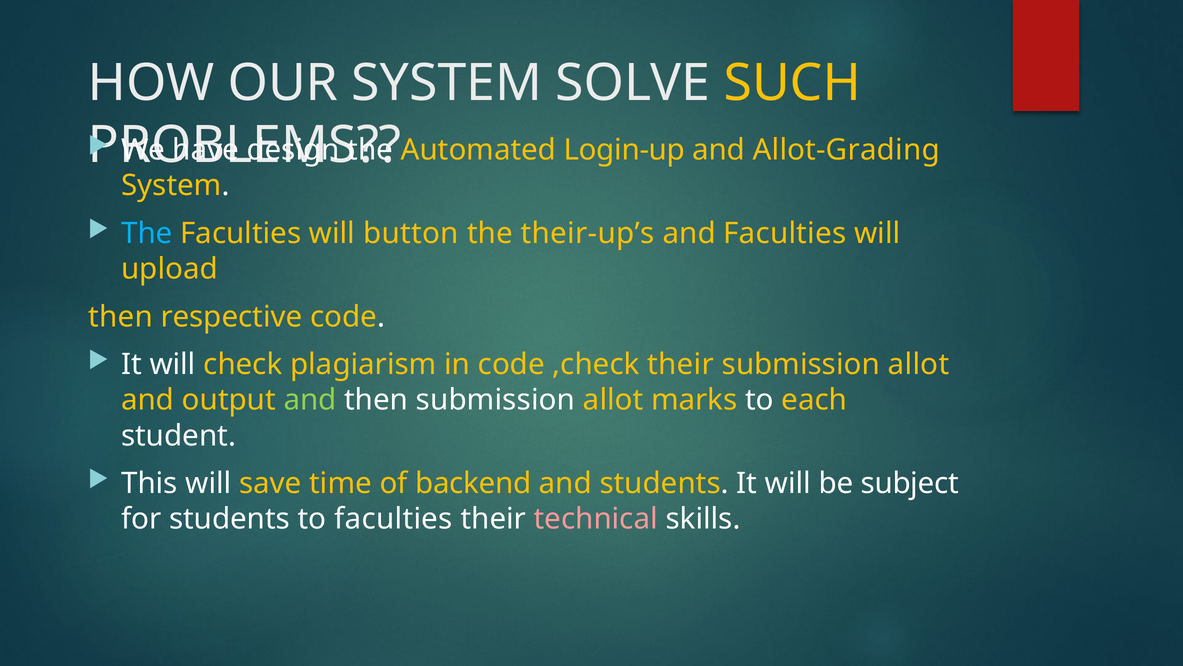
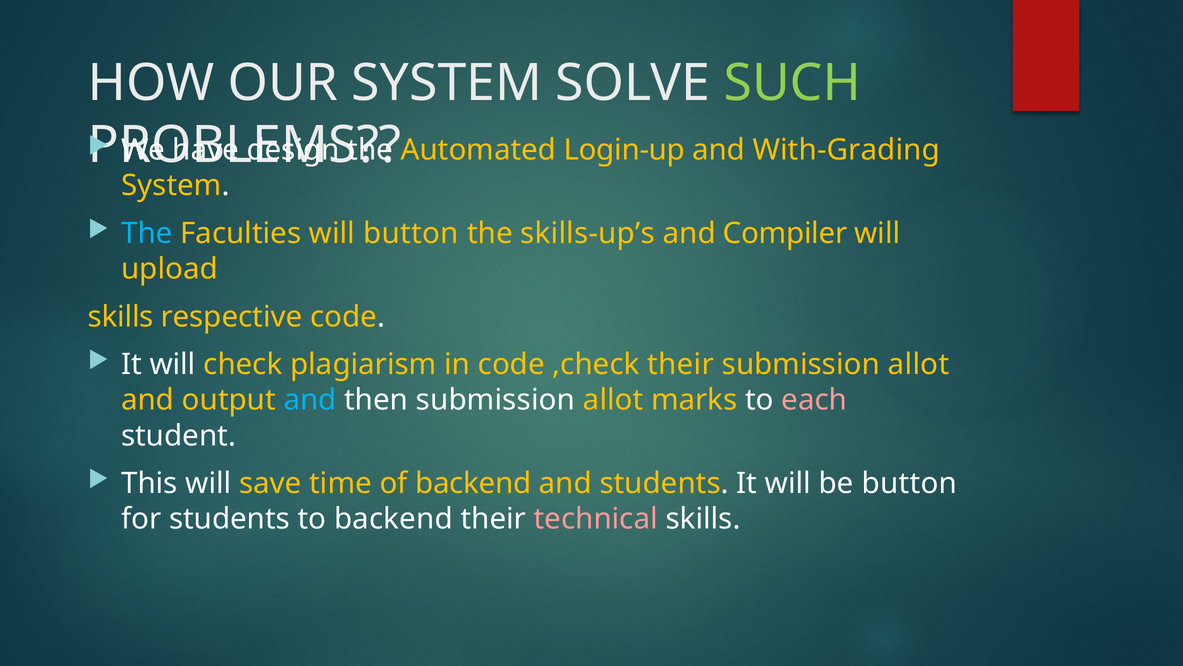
SUCH colour: yellow -> light green (792, 83)
Allot-Grading: Allot-Grading -> With-Grading (846, 150)
their-up’s: their-up’s -> skills-up’s (588, 233)
and Faculties: Faculties -> Compiler (785, 233)
then: then -> skills (121, 317)
and colour: light green -> light blue (310, 400)
each colour: yellow -> pink (814, 400)
be subject: subject -> button (909, 483)
to faculties: faculties -> backend (393, 519)
